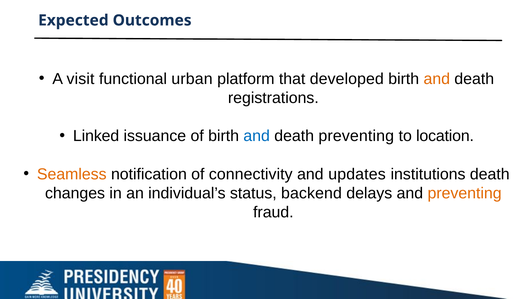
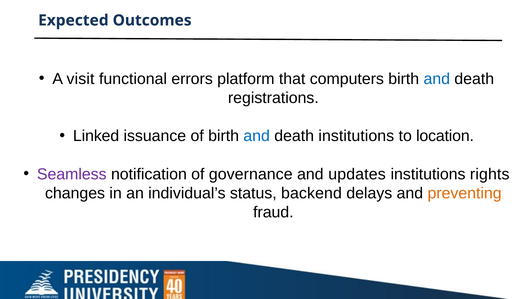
urban: urban -> errors (192, 79)
developed: developed -> computers (347, 79)
and colour: orange -> blue (437, 79)
death preventing: preventing -> institutions (356, 136)
Seamless colour: orange -> purple (72, 174)
connectivity: connectivity -> governance (251, 174)
institutions death: death -> rights (490, 174)
